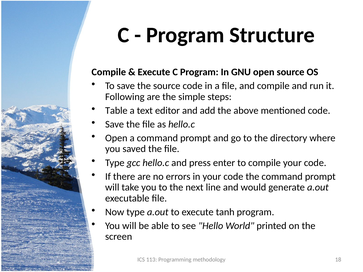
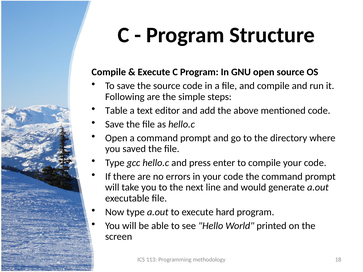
tanh: tanh -> hard (225, 212)
